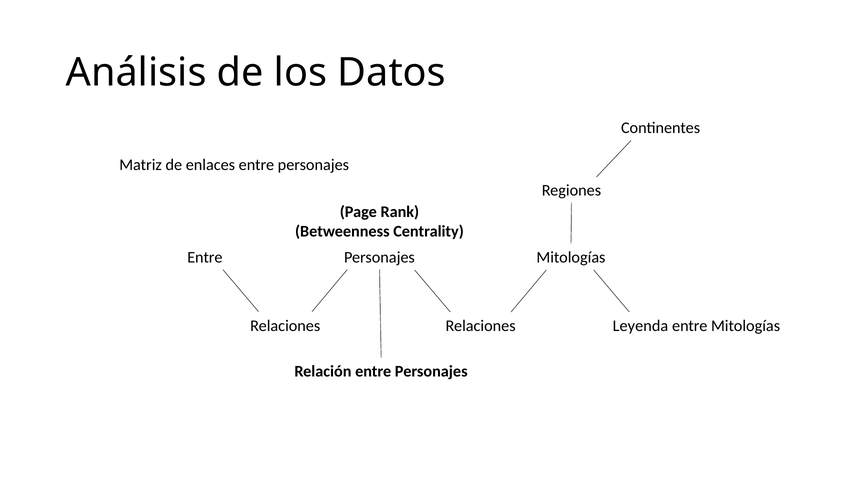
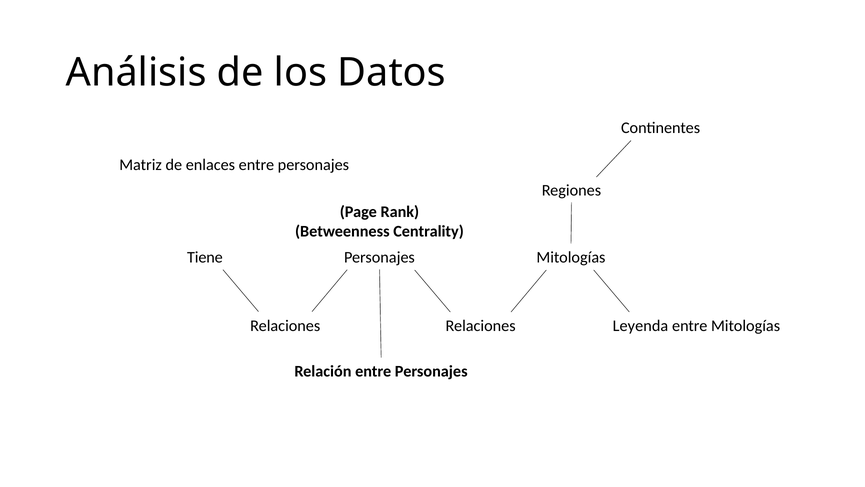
Entre: Entre -> Tiene (205, 257)
